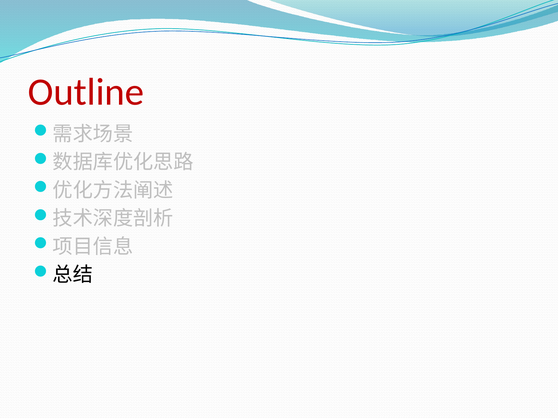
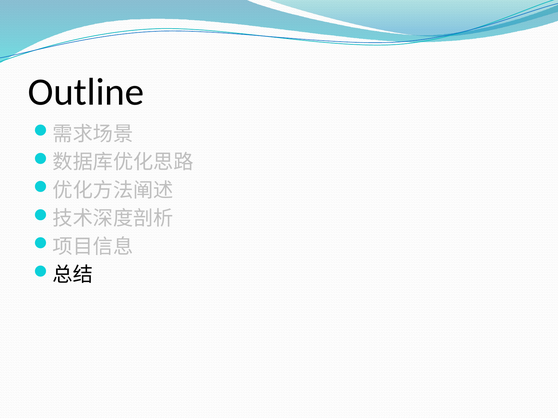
Outline colour: red -> black (86, 92)
